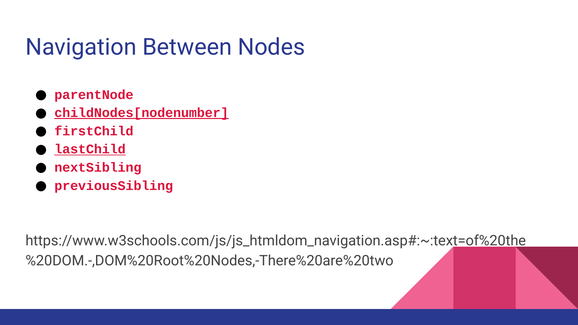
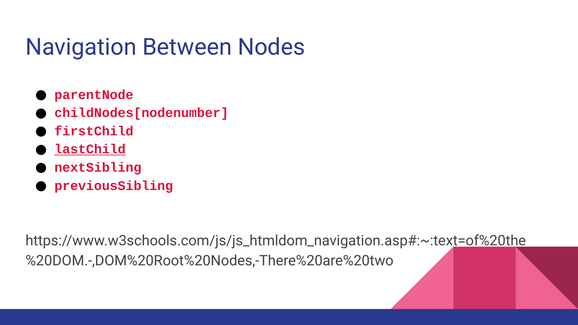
childNodes[nodenumber underline: present -> none (141, 113)
